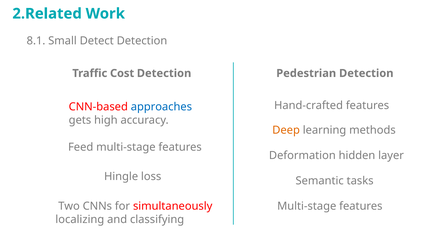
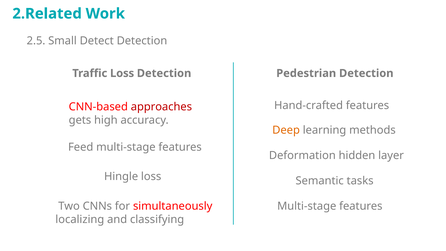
8.1: 8.1 -> 2.5 (36, 41)
Traffic Cost: Cost -> Loss (122, 73)
approaches colour: blue -> red (161, 107)
